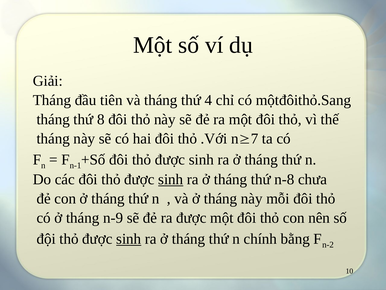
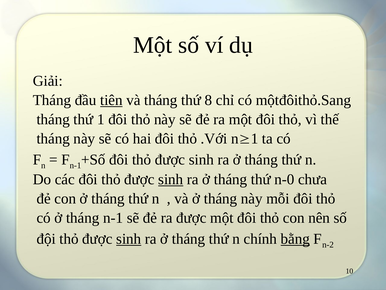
tiên underline: none -> present (111, 100)
4: 4 -> 8 (208, 100)
thứ 8: 8 -> 1 (101, 119)
7: 7 -> 1 (255, 138)
n-8: n-8 -> n-0 (284, 179)
tháng n-9: n-9 -> n-1 (113, 218)
bằng underline: none -> present (295, 239)
